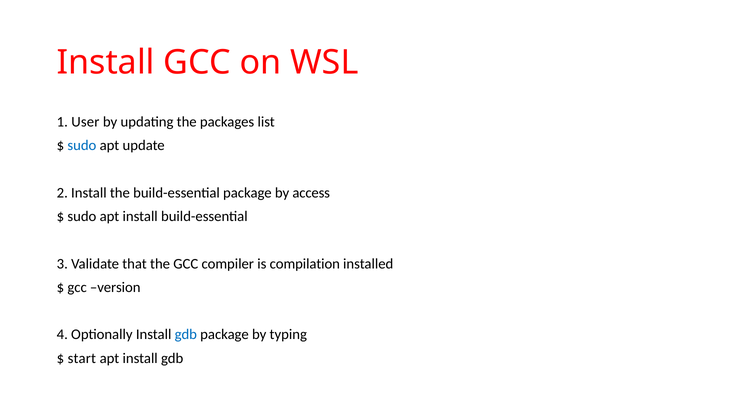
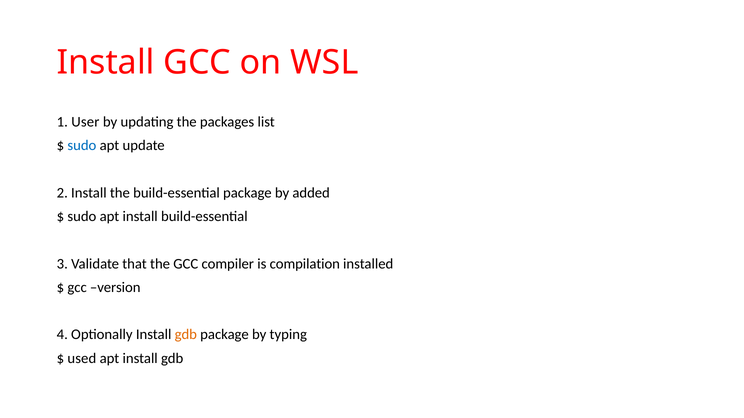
access: access -> added (311, 193)
gdb colour: blue -> orange (186, 335)
start: start -> used (82, 359)
